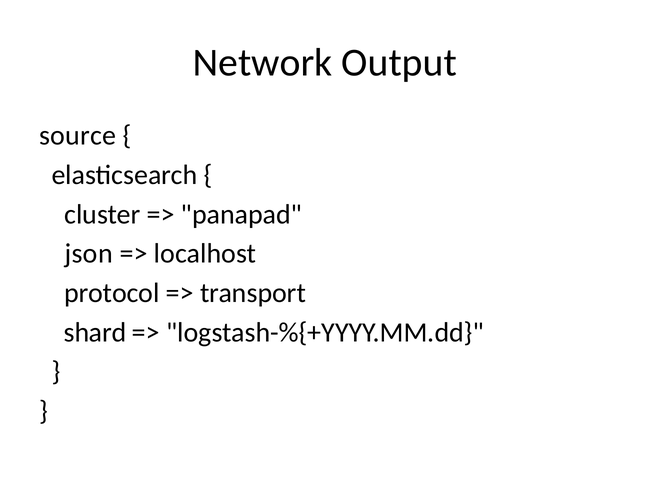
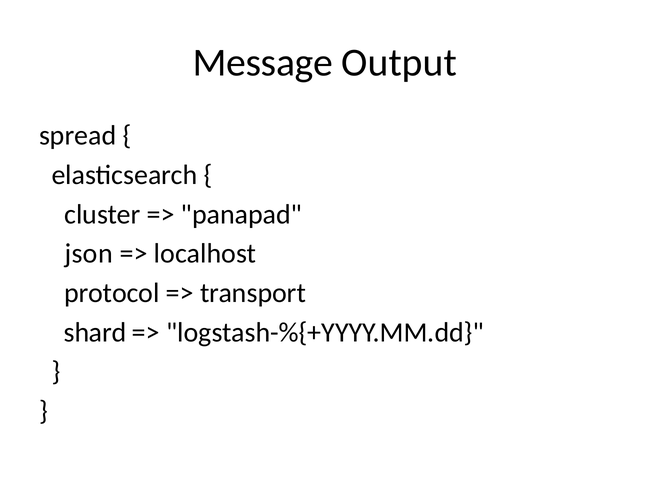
Network: Network -> Message (263, 63)
source: source -> spread (78, 136)
